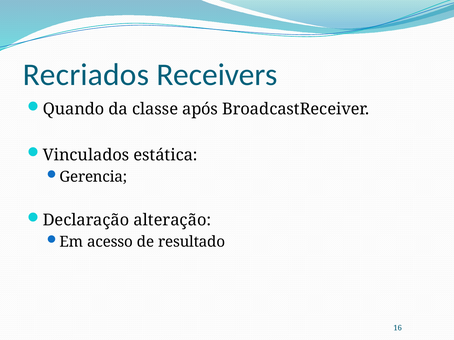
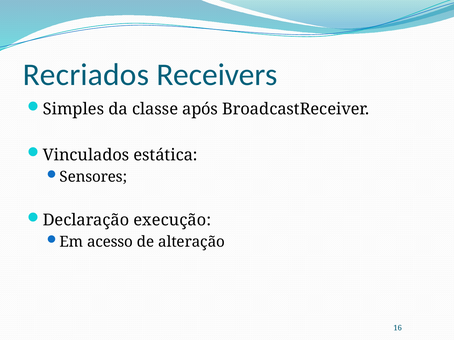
Quando: Quando -> Simples (73, 109)
Gerencia: Gerencia -> Sensores (93, 177)
alteração: alteração -> execução (172, 220)
resultado: resultado -> alteração (192, 242)
